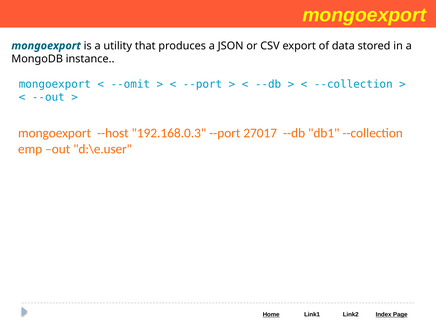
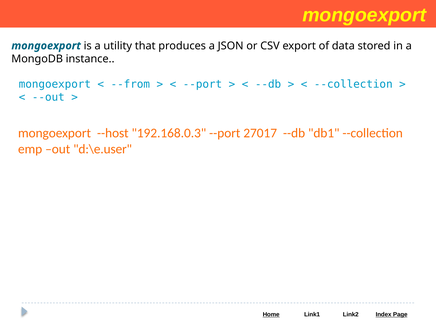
--omit: --omit -> --from (130, 84)
